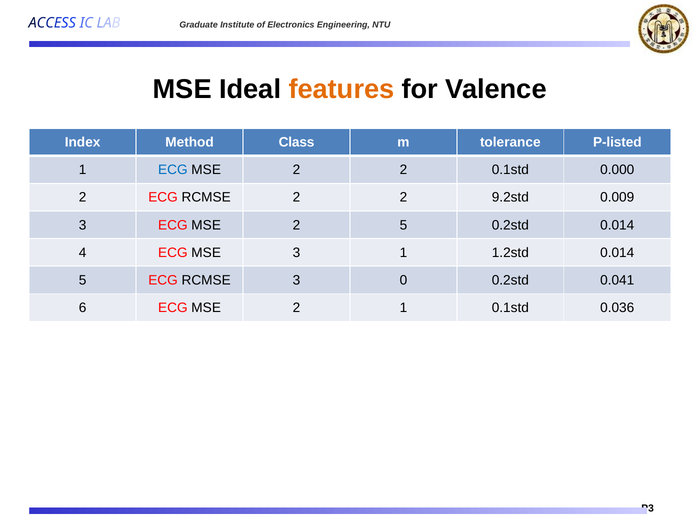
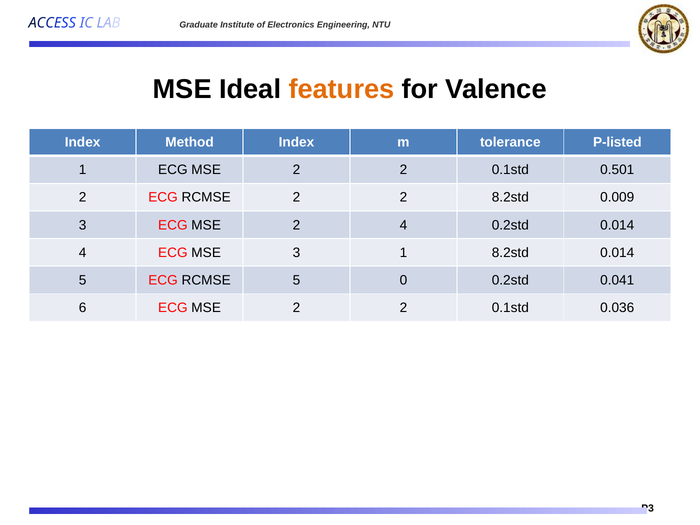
Method Class: Class -> Index (296, 142)
ECG colour: blue -> black (173, 170)
0.000: 0.000 -> 0.501 (617, 170)
2 9.2std: 9.2std -> 8.2std (510, 197)
2 5: 5 -> 4 (403, 225)
1 1.2std: 1.2std -> 8.2std (510, 253)
RCMSE 3: 3 -> 5 (296, 280)
1: 1 -> 2 (403, 308)
